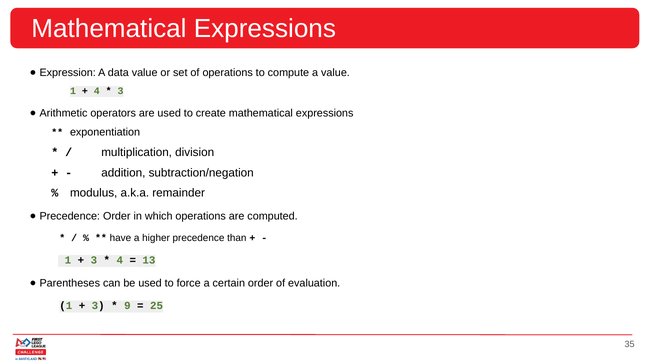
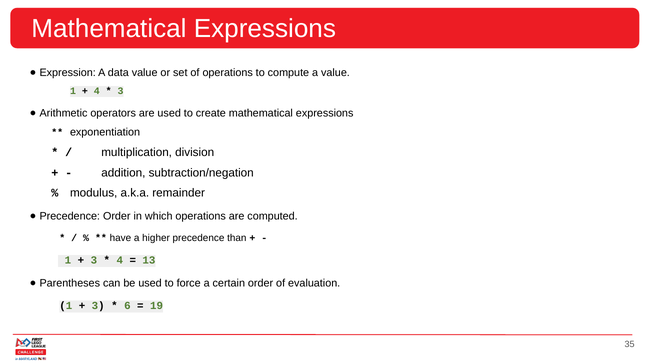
9: 9 -> 6 (127, 306)
25: 25 -> 19 (157, 306)
